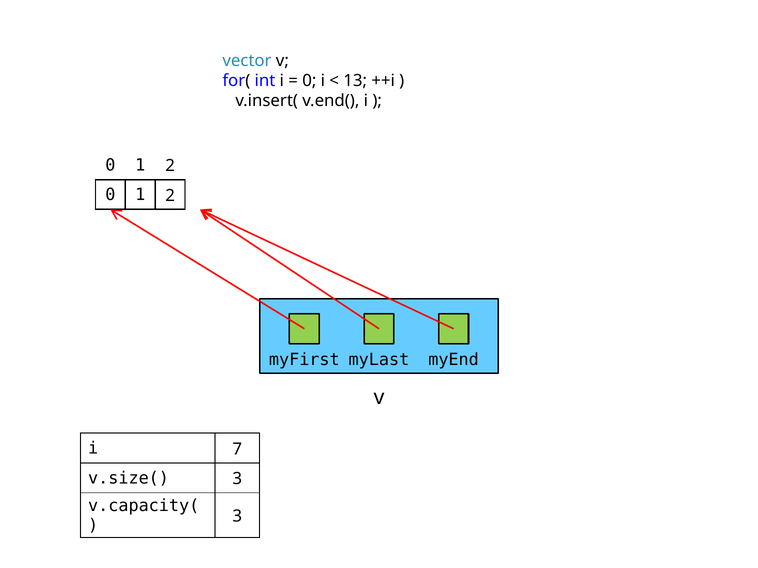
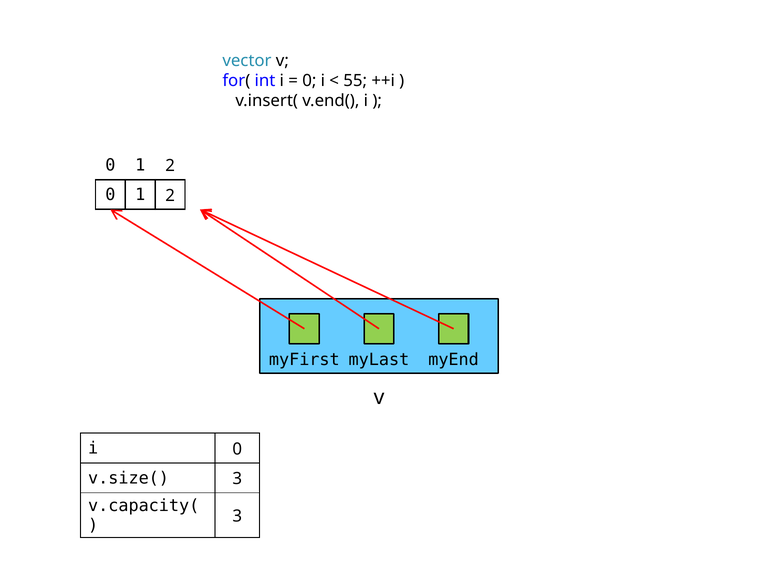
13: 13 -> 55 (355, 81)
i 7: 7 -> 0 (237, 449)
